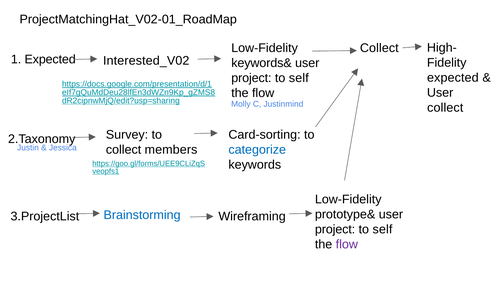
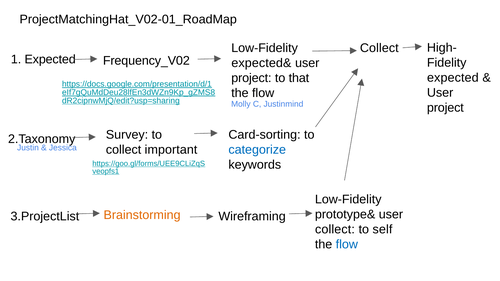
Interested_V02: Interested_V02 -> Frequency_V02 (146, 61)
keywords&: keywords& -> expected& (261, 63)
self: self -> that (299, 78)
collect: collect -> project (445, 108)
members: members -> important (171, 150)
Brainstorming colour: blue -> orange (142, 215)
project: project -> collect (335, 229)
flow colour: purple -> blue (347, 244)
